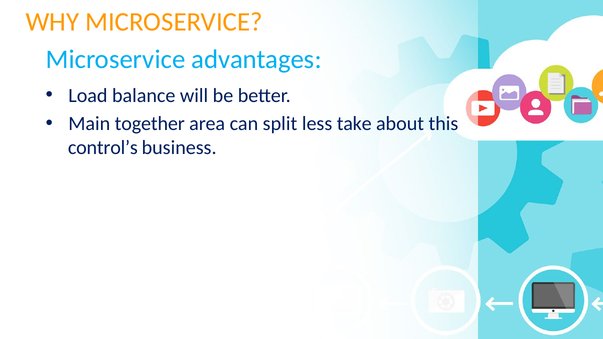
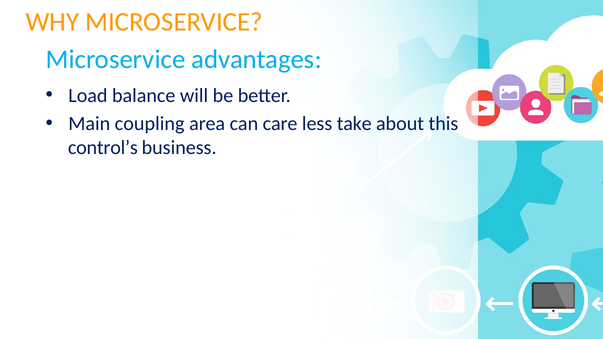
together: together -> coupling (150, 124)
split: split -> care (280, 124)
